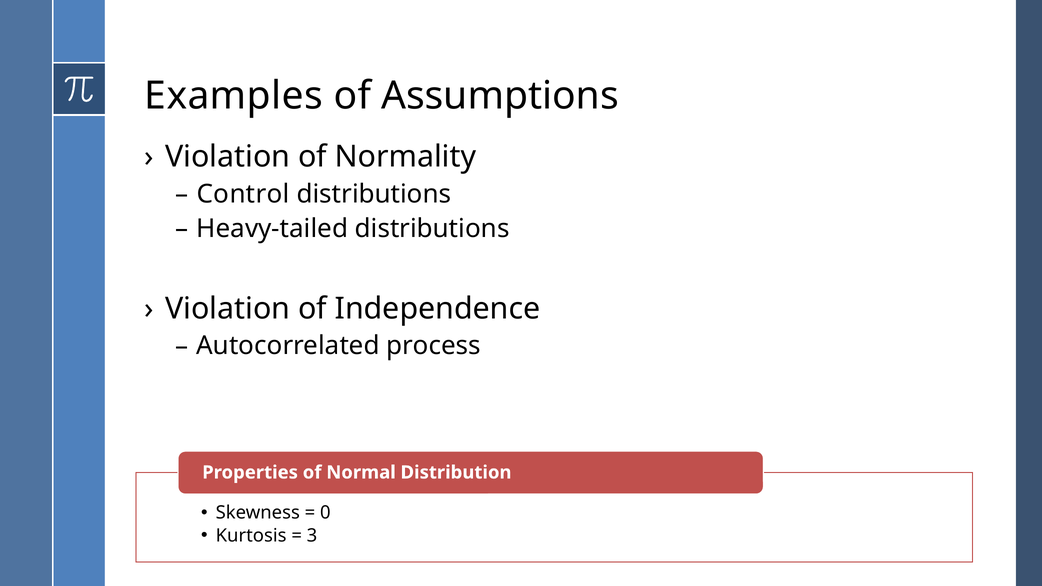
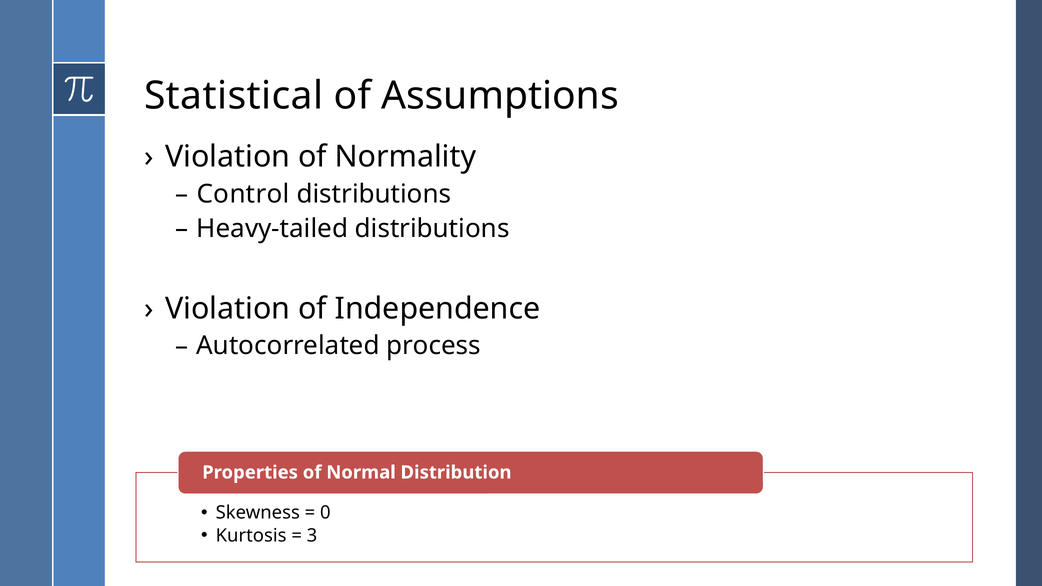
Examples: Examples -> Statistical (234, 96)
